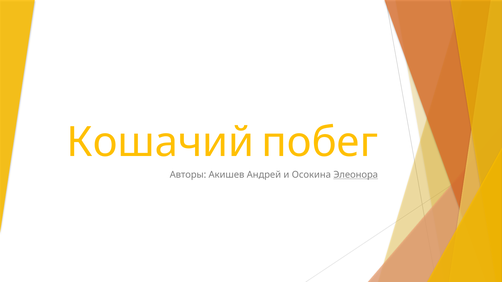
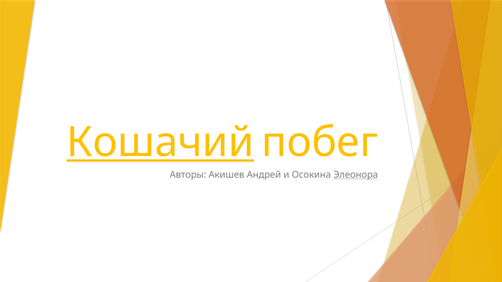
Кошачий underline: none -> present (160, 143)
